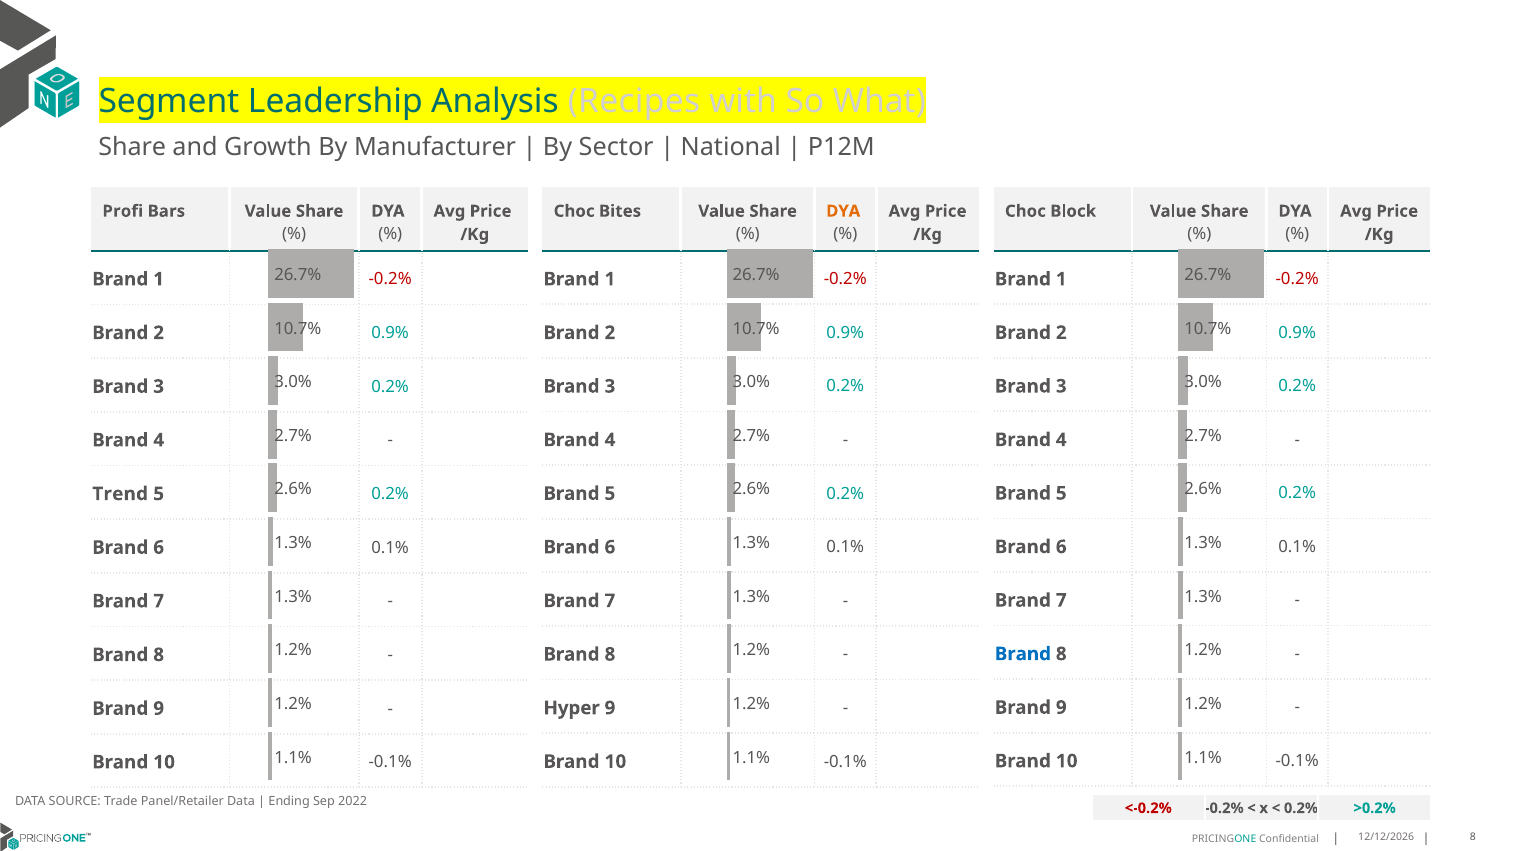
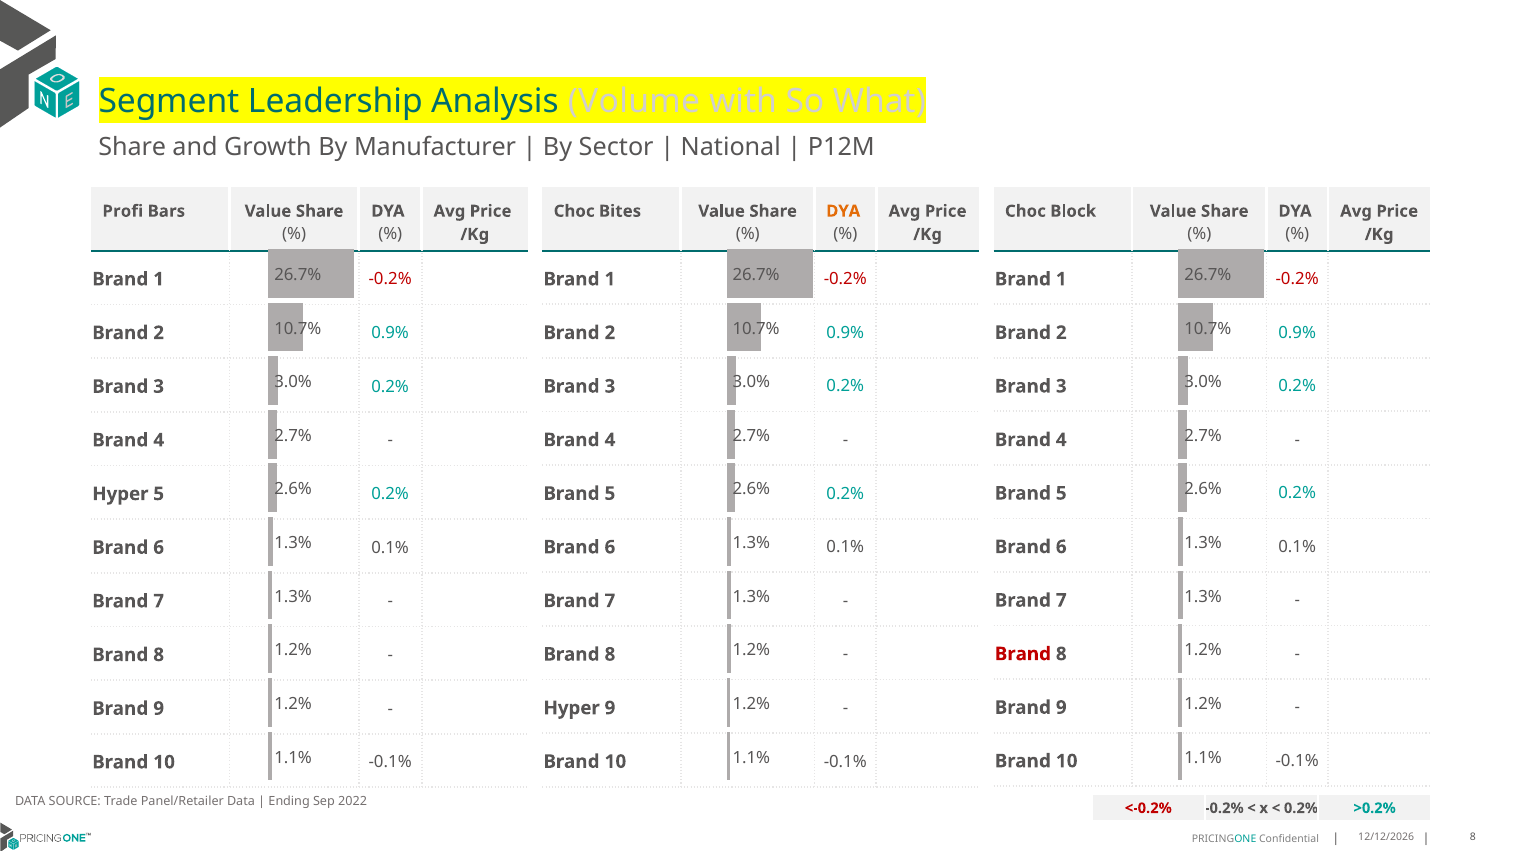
Recipes: Recipes -> Volume (634, 102)
Trend: Trend -> Hyper (120, 494)
Brand colour: blue -> red (1023, 654)
